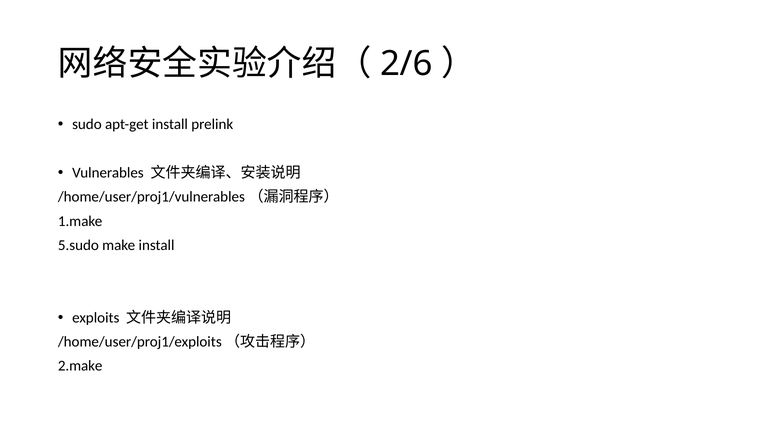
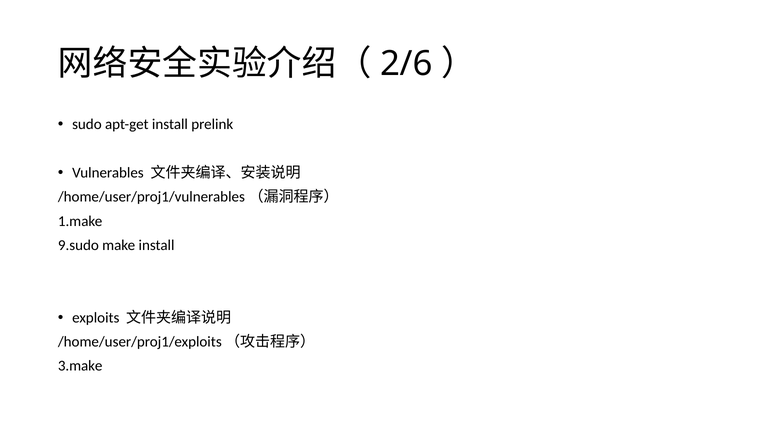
5.sudo: 5.sudo -> 9.sudo (78, 245)
2.make: 2.make -> 3.make (80, 366)
